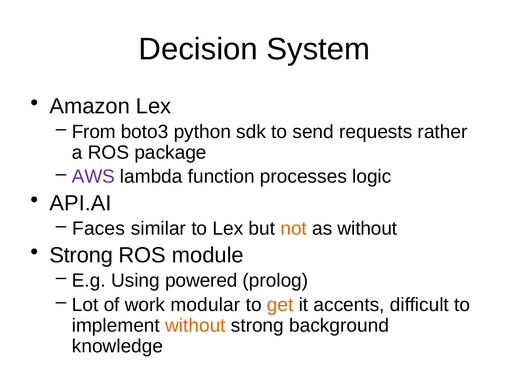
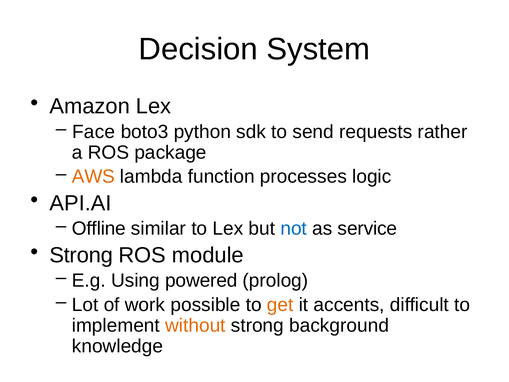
From: From -> Face (94, 132)
AWS colour: purple -> orange (93, 177)
Faces: Faces -> Offline (99, 228)
not colour: orange -> blue (294, 228)
as without: without -> service (367, 228)
modular: modular -> possible (205, 305)
